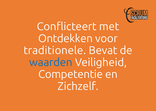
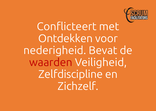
traditionele: traditionele -> nederigheid (55, 51)
waarden colour: blue -> red (51, 63)
Competentie: Competentie -> Zelfdiscipline (71, 74)
